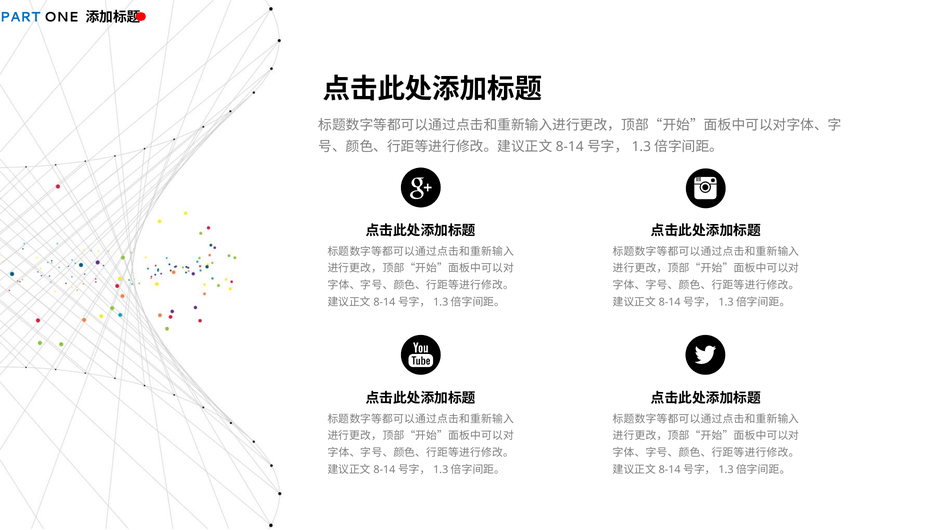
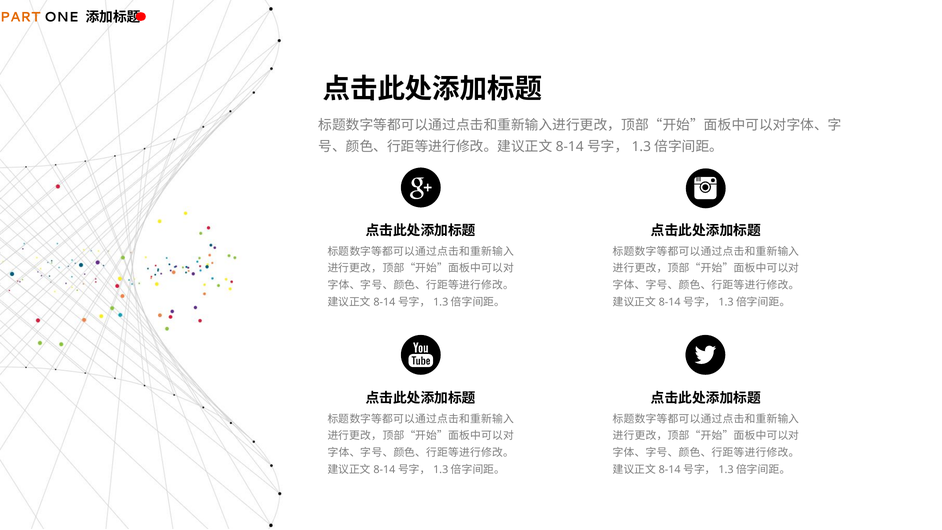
PART colour: blue -> orange (20, 17)
